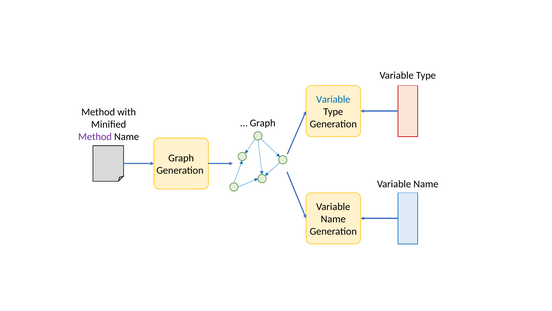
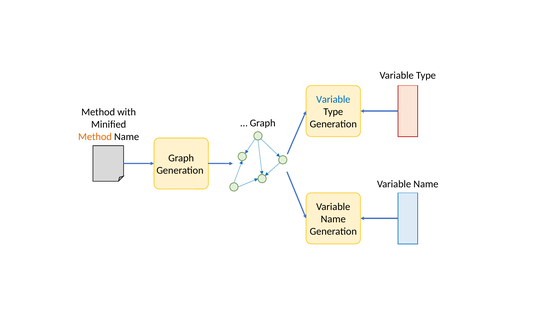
Method colour: purple -> orange (95, 137)
